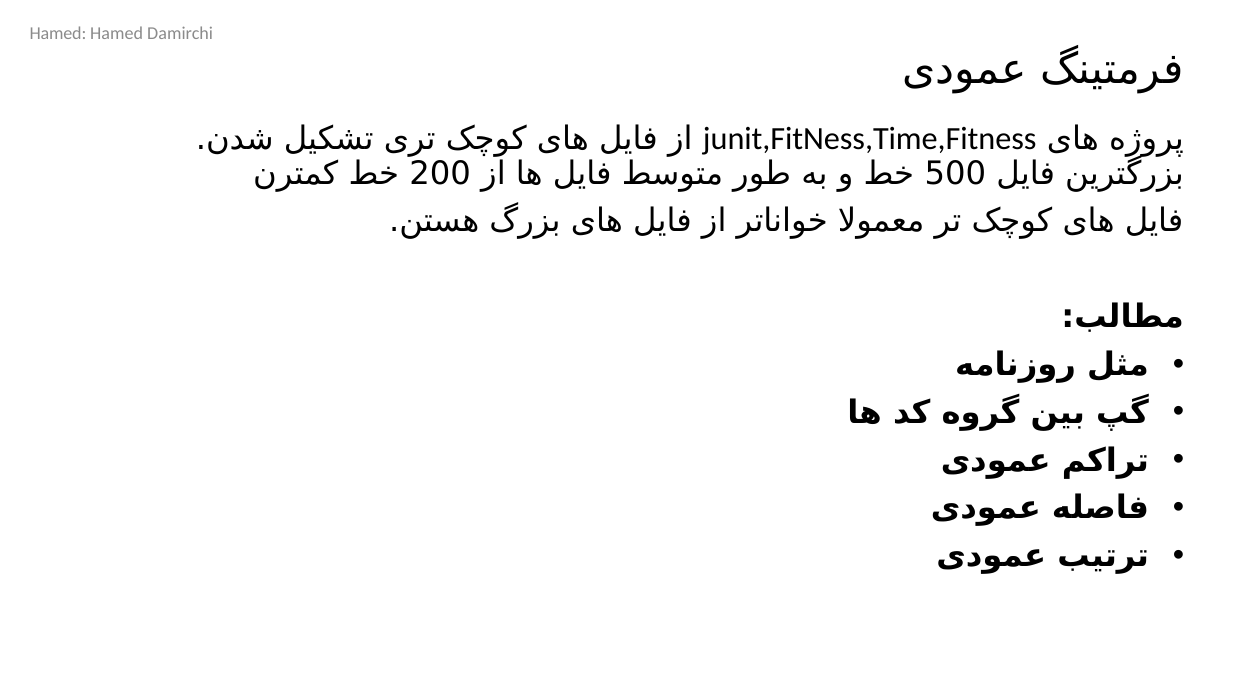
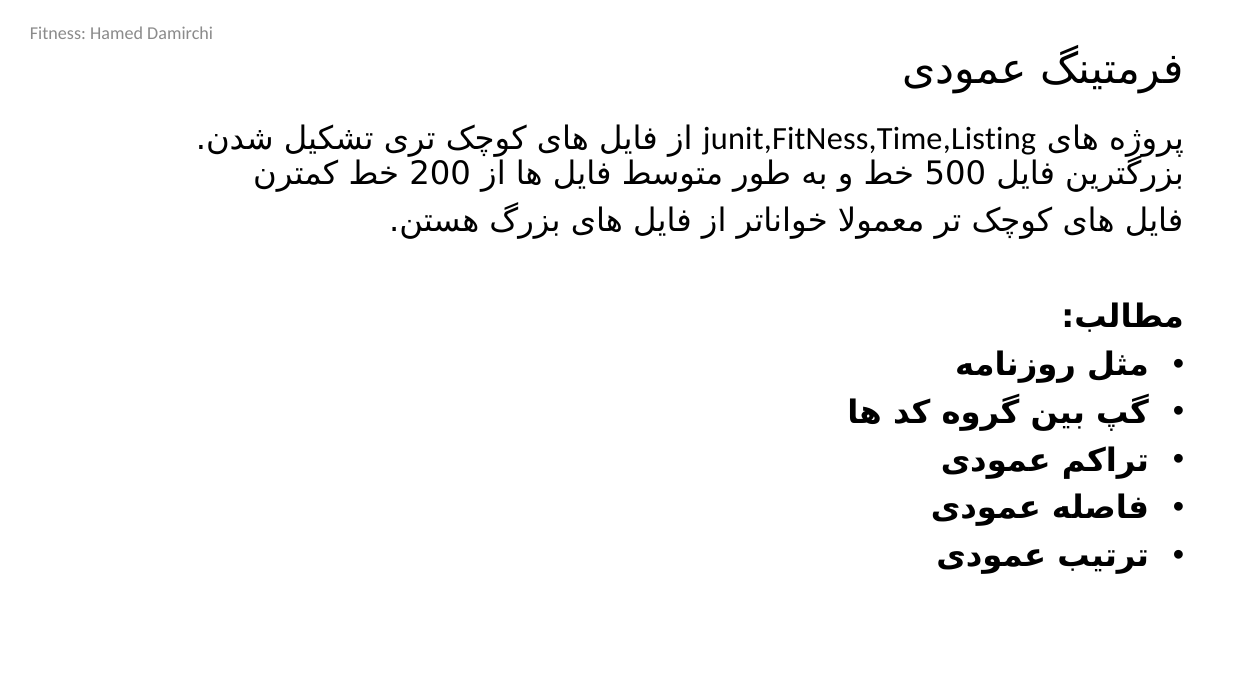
Hamed: Hamed -> Fitness (58, 34)
junit,FitNess,Time,Fitness: junit,FitNess,Time,Fitness -> junit,FitNess,Time,Listing (870, 138)
